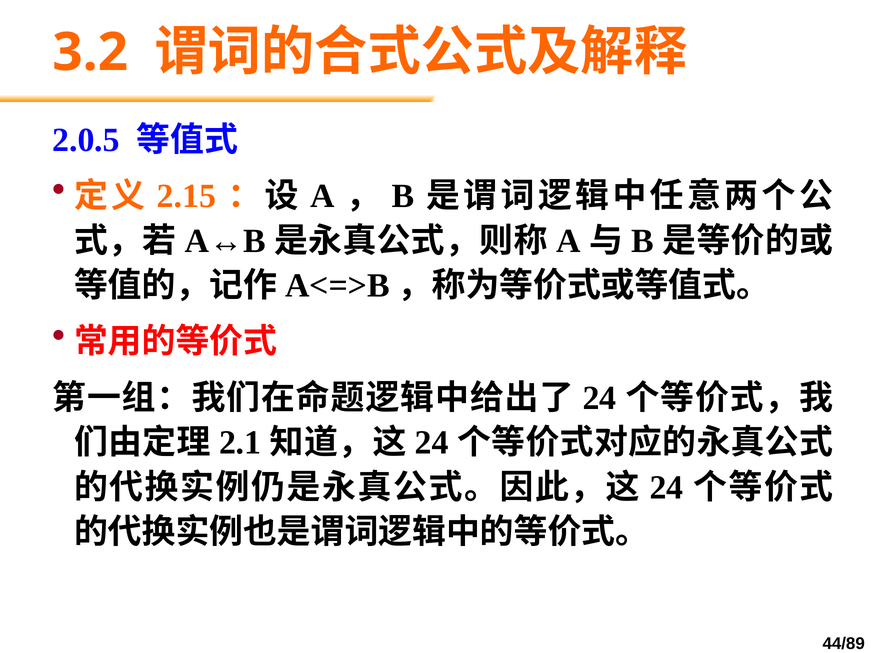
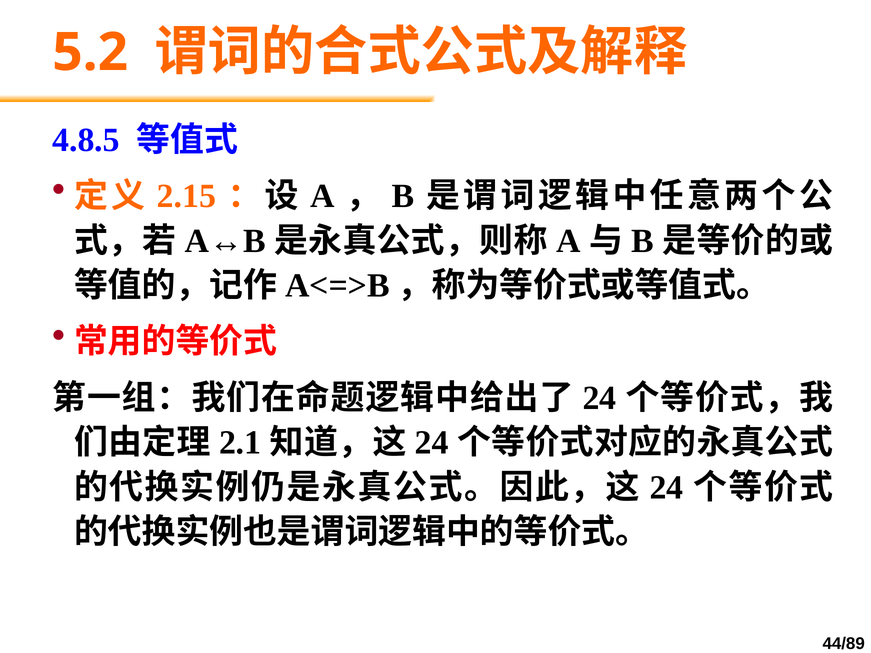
3.2: 3.2 -> 5.2 (90, 52)
2.0.5: 2.0.5 -> 4.8.5 (86, 140)
